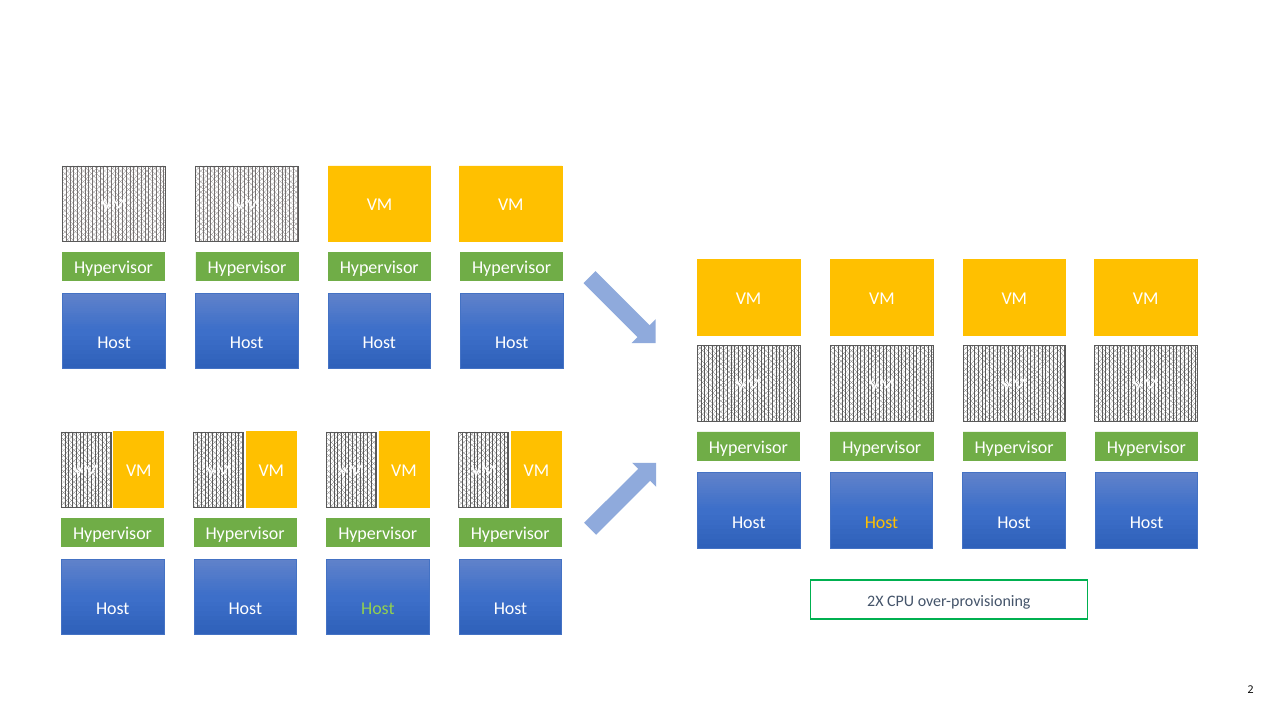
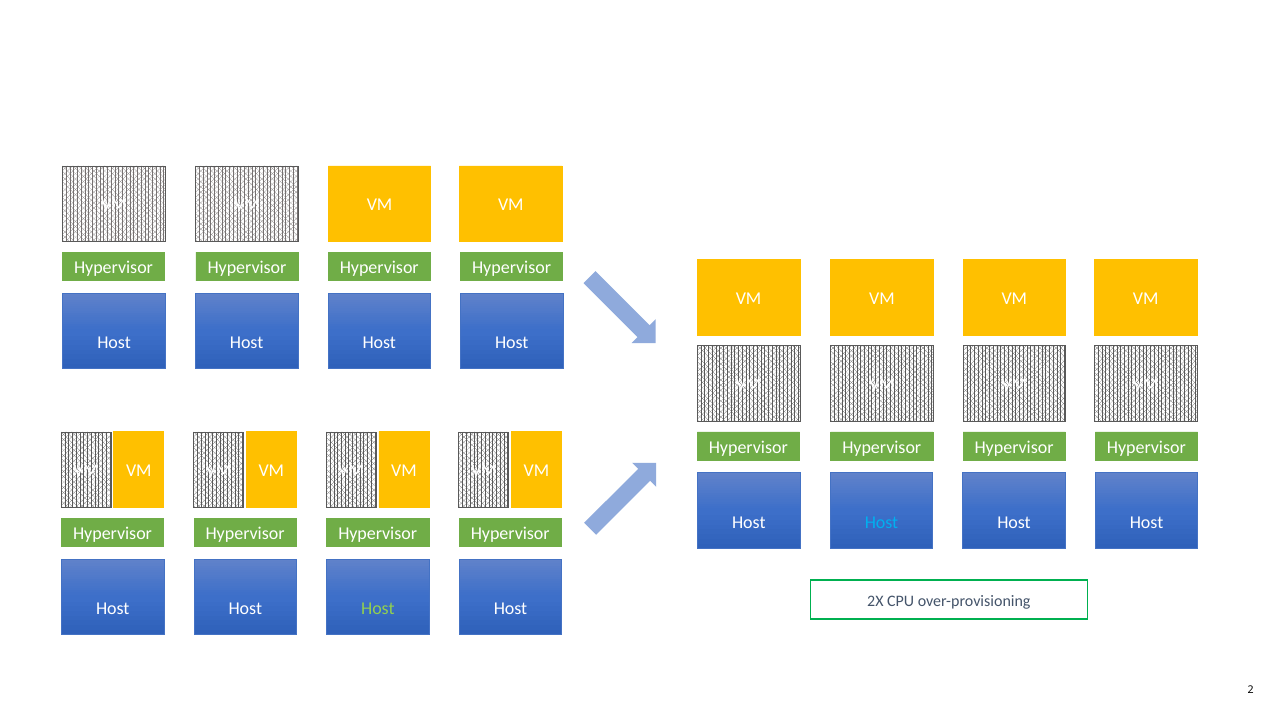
Host colour: yellow -> light blue (882, 523)
